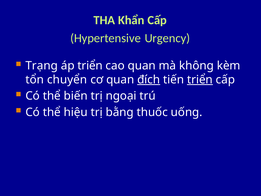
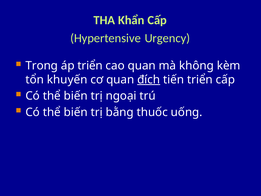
Trạng: Trạng -> Trong (42, 66)
chuyển: chuyển -> khuyến (67, 80)
triển underline: present -> none (200, 80)
hiệu: hiệu -> biến (76, 112)
